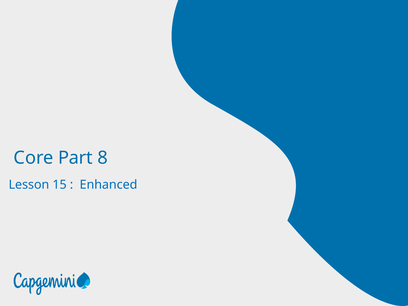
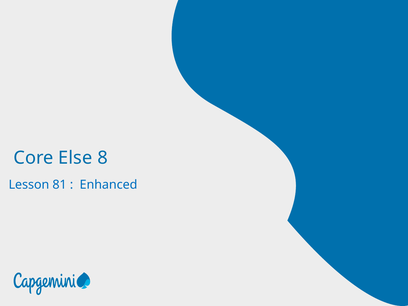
Part: Part -> Else (75, 158)
15: 15 -> 81 (60, 185)
